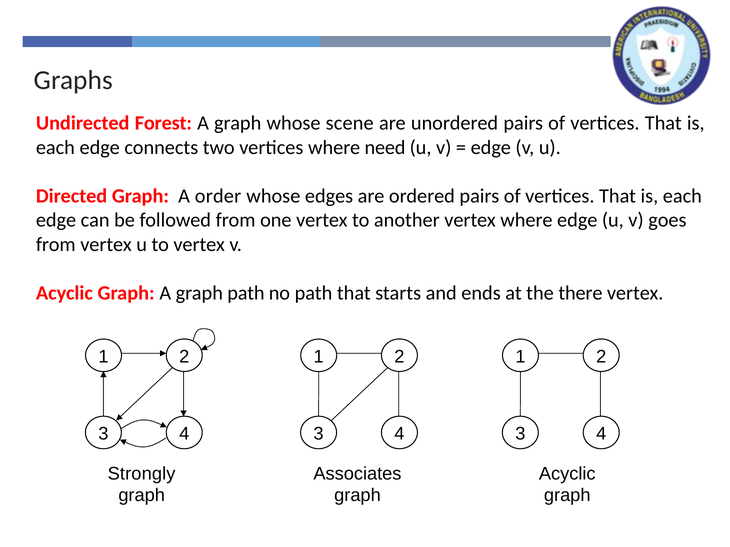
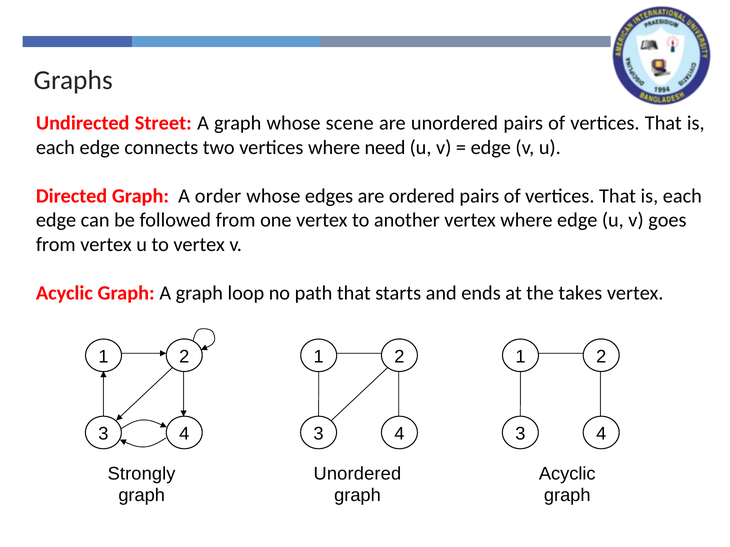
Forest: Forest -> Street (163, 123)
graph path: path -> loop (246, 294)
there: there -> takes (580, 294)
Associates: Associates -> Unordered (357, 474)
